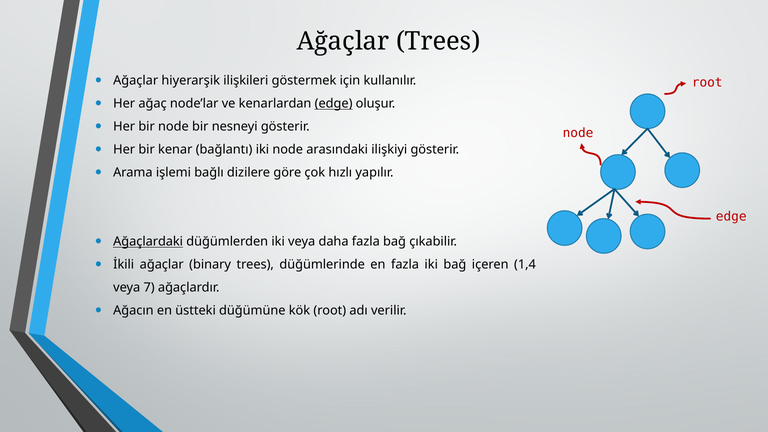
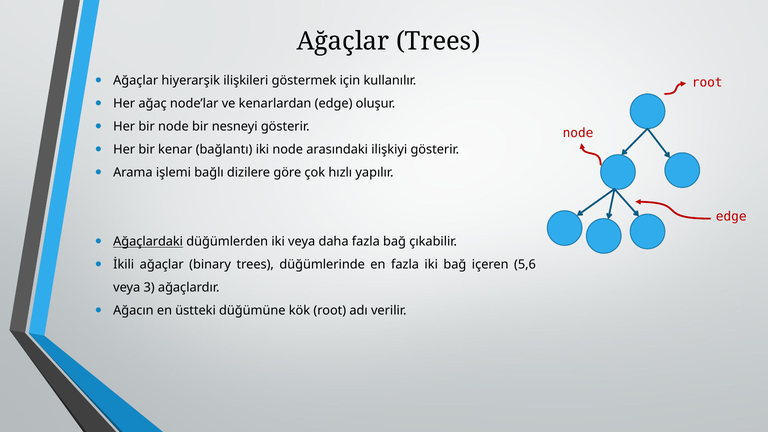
edge underline: present -> none (334, 104)
1,4: 1,4 -> 5,6 (525, 265)
7: 7 -> 3 (149, 288)
